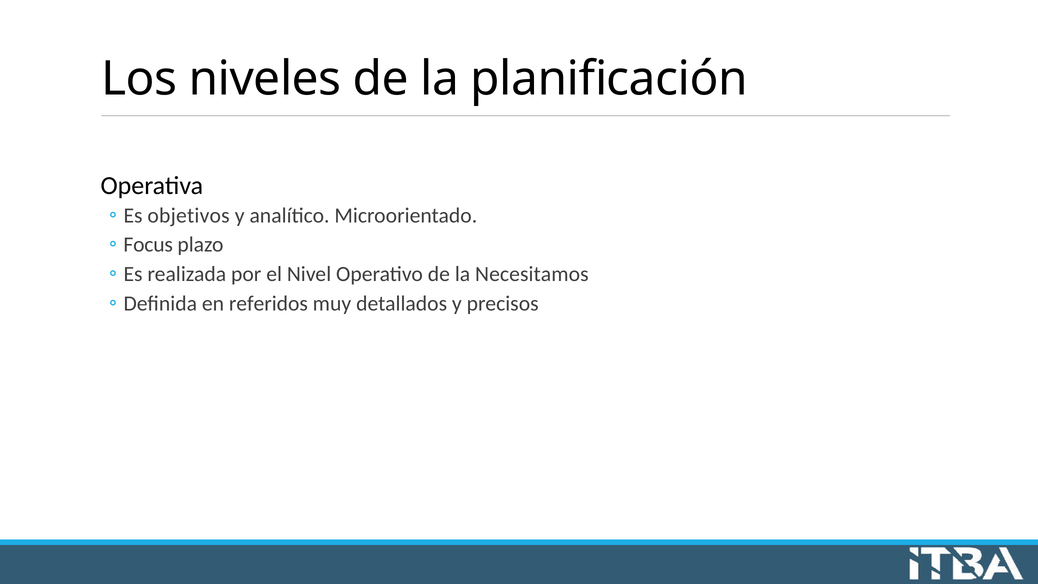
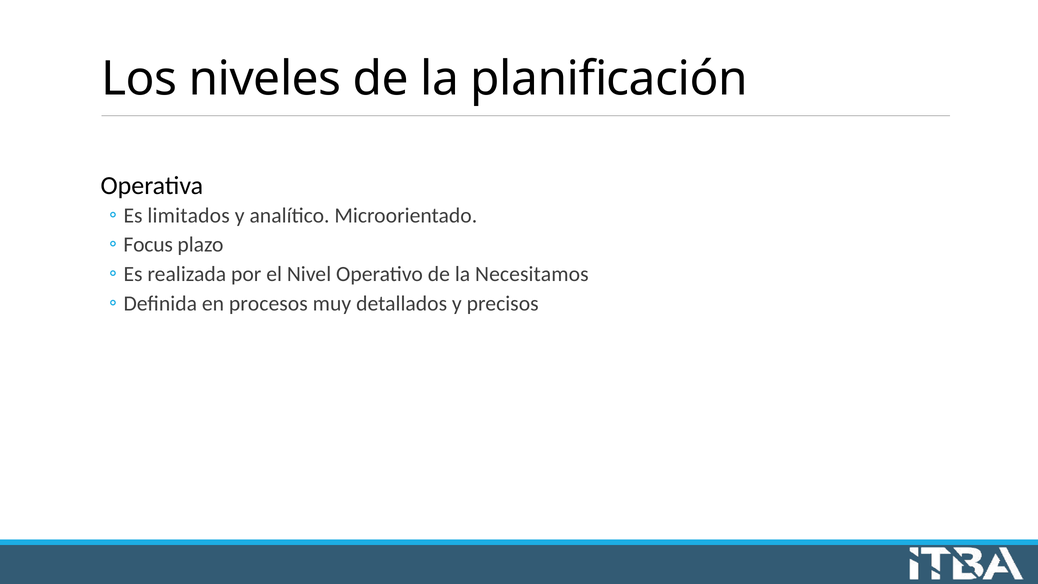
objetivos: objetivos -> limitados (189, 215)
referidos: referidos -> procesos (268, 303)
